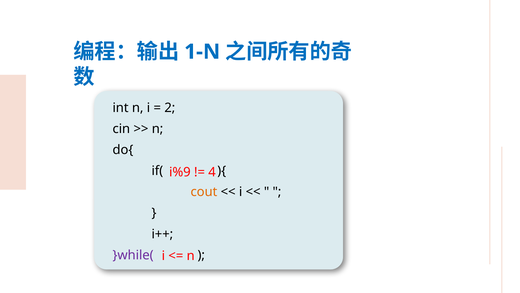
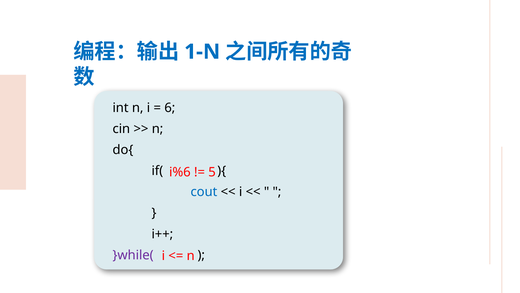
2: 2 -> 6 (170, 108)
i%9: i%9 -> i%6 (180, 172)
4: 4 -> 5 (212, 172)
cout colour: orange -> blue (204, 192)
